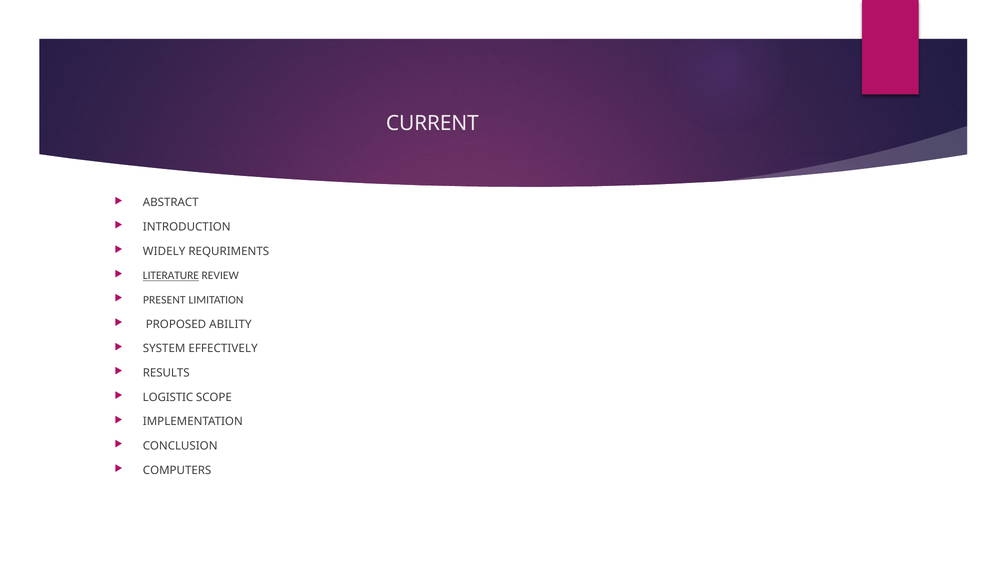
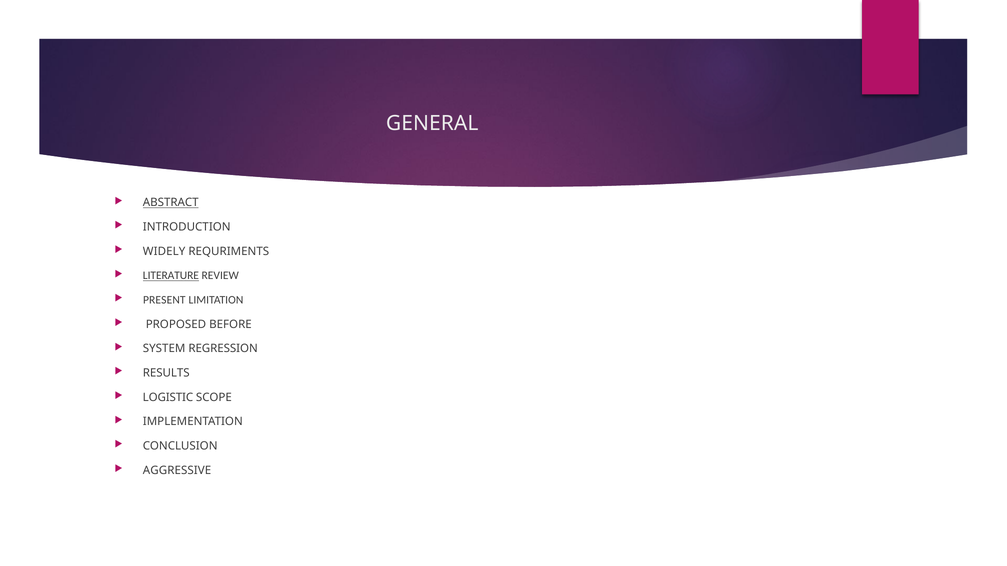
CURRENT: CURRENT -> GENERAL (432, 124)
ABSTRACT underline: none -> present (171, 203)
ABILITY: ABILITY -> BEFORE (230, 325)
EFFECTIVELY: EFFECTIVELY -> REGRESSION (223, 349)
COMPUTERS: COMPUTERS -> AGGRESSIVE (177, 471)
